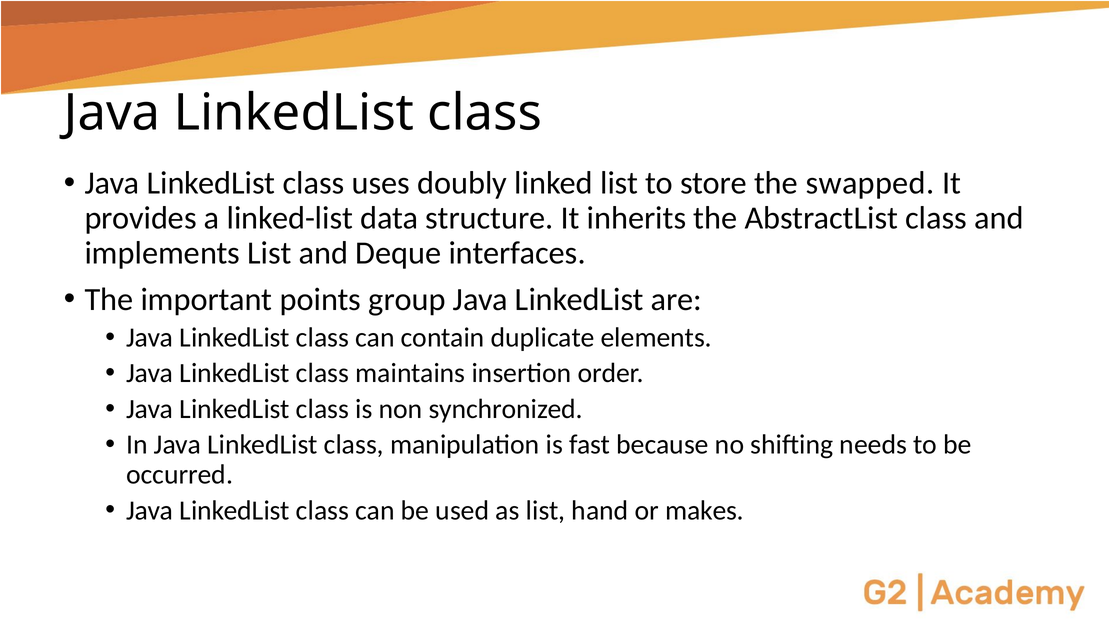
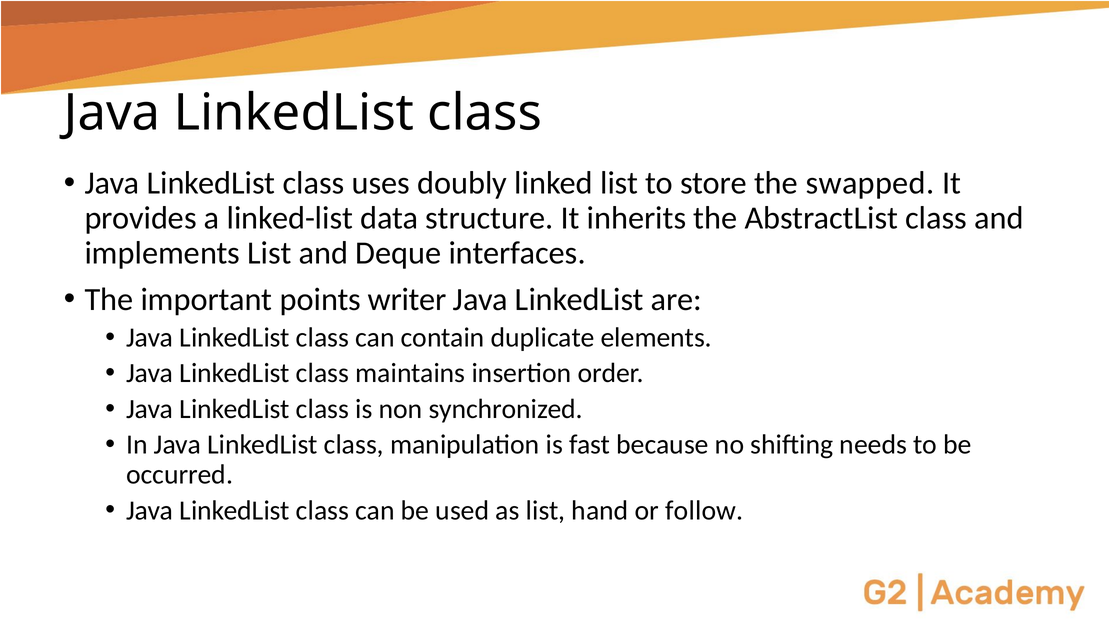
group: group -> writer (407, 299)
makes: makes -> follow (704, 510)
